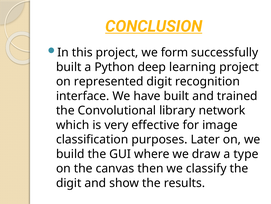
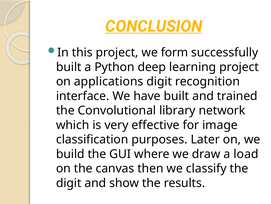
represented: represented -> applications (109, 81)
type: type -> load (246, 154)
